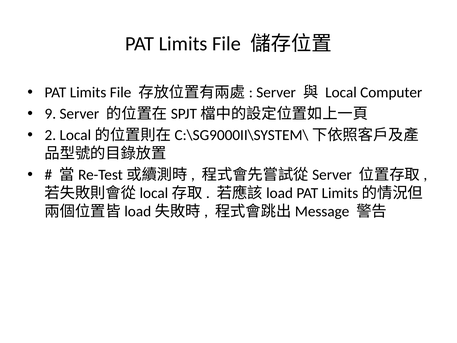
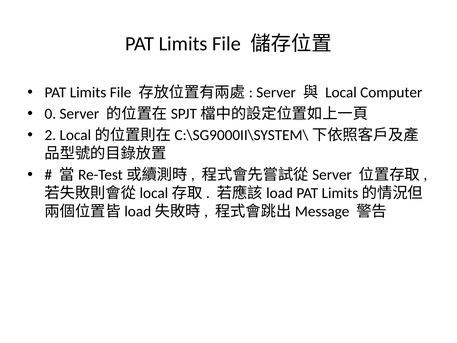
9: 9 -> 0 (50, 114)
